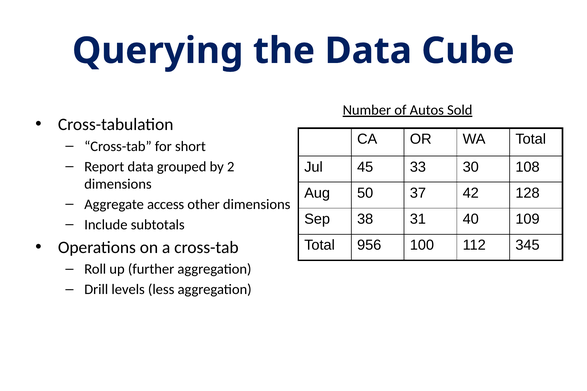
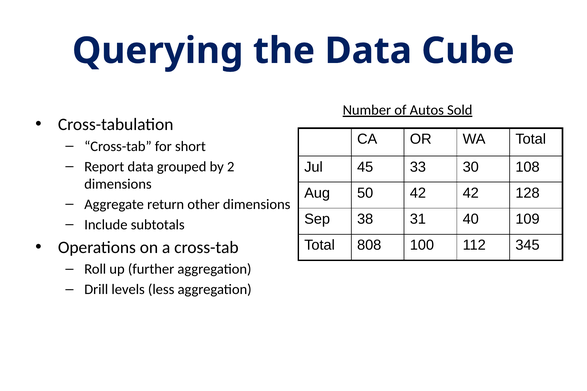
50 37: 37 -> 42 (418, 193)
access: access -> return (166, 204)
956: 956 -> 808 (369, 245)
